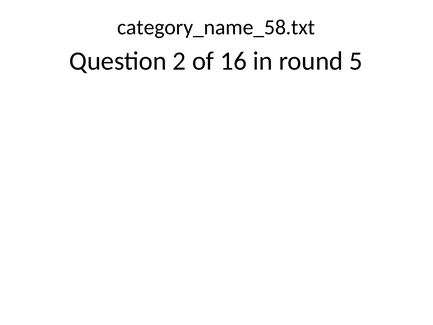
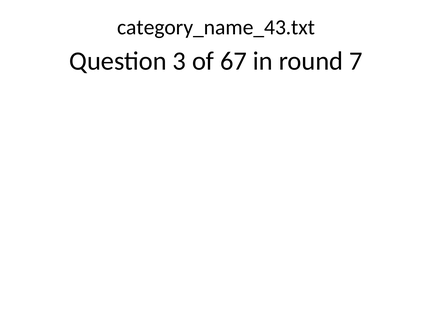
category_name_58.txt: category_name_58.txt -> category_name_43.txt (216, 27)
2: 2 -> 3 (179, 61)
16: 16 -> 67 (233, 61)
5: 5 -> 7 (356, 61)
